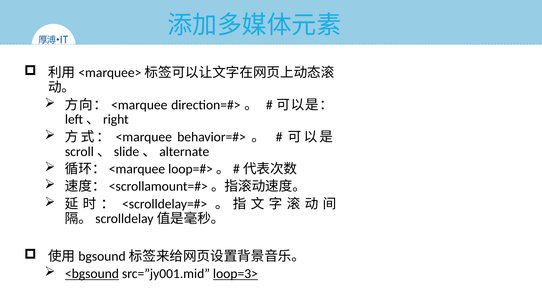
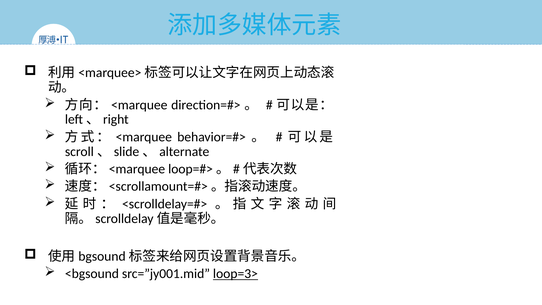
<bgsound underline: present -> none (92, 274)
